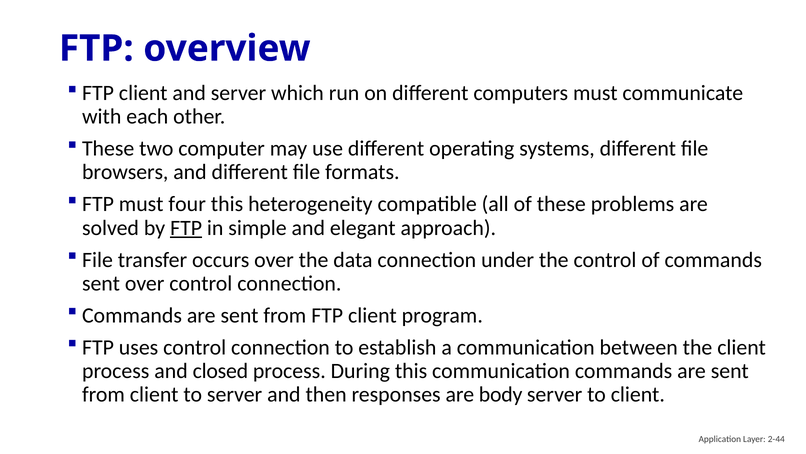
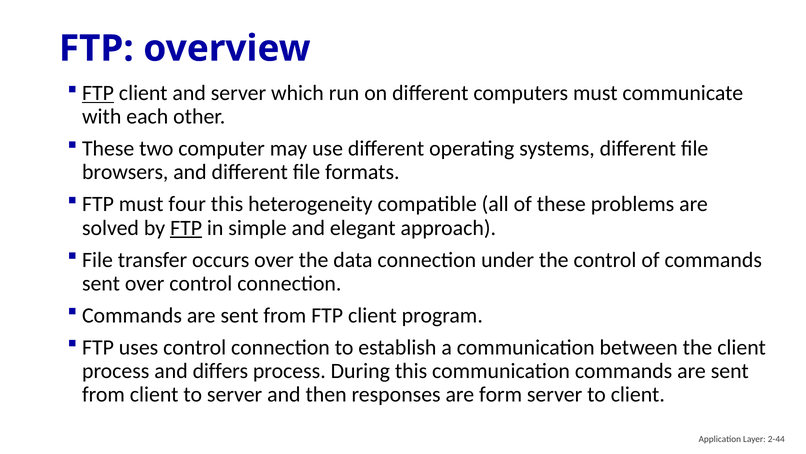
FTP underline: none -> present (98, 93)
closed: closed -> differs (220, 371)
body: body -> form (501, 394)
